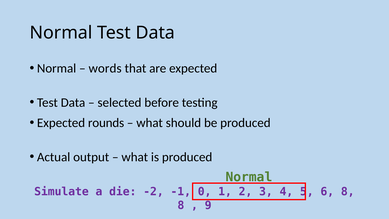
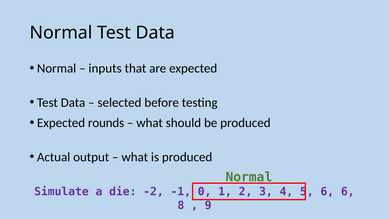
words: words -> inputs (105, 68)
6 8: 8 -> 6 (348, 191)
